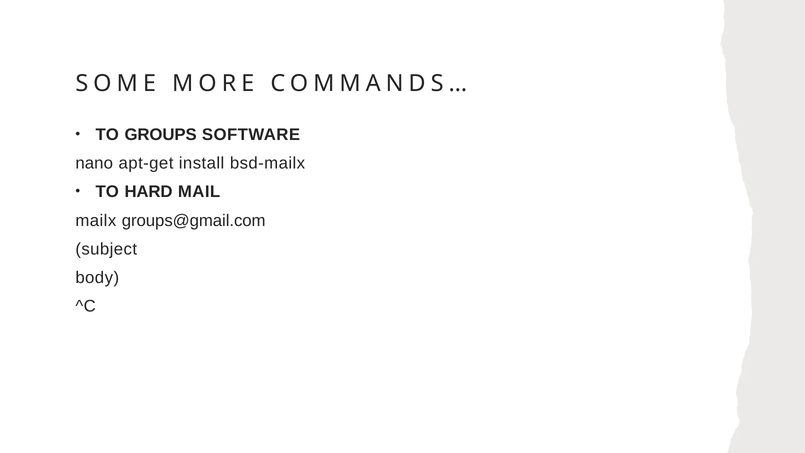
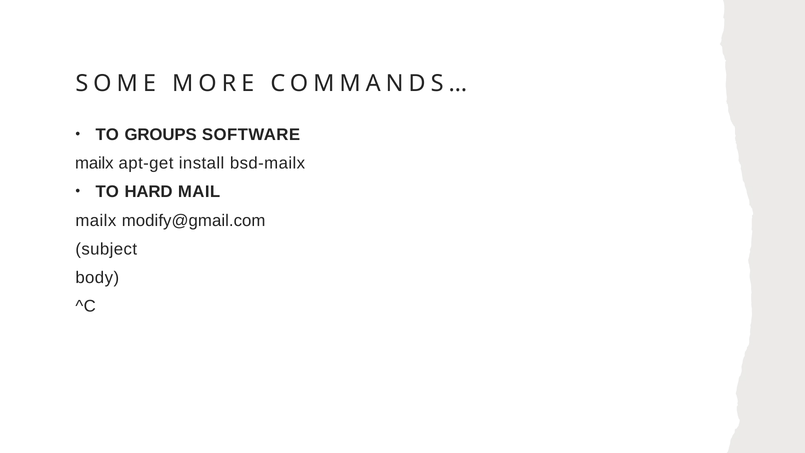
nano: nano -> mailx (94, 163)
groups@gmail.com: groups@gmail.com -> modify@gmail.com (194, 220)
